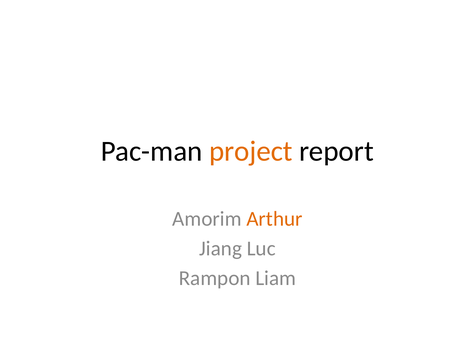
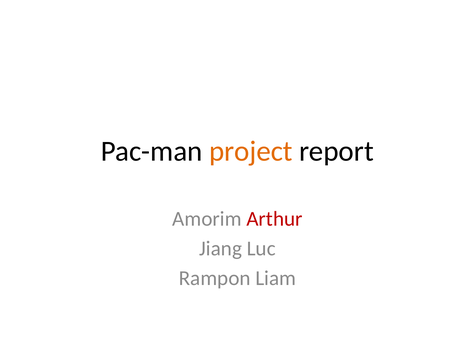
Arthur colour: orange -> red (274, 218)
